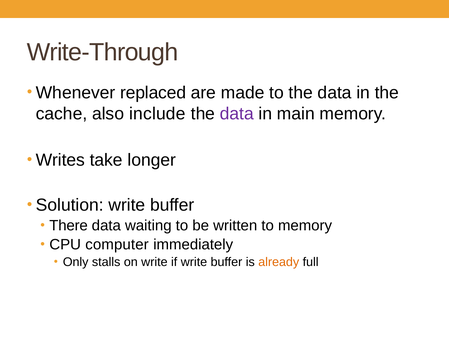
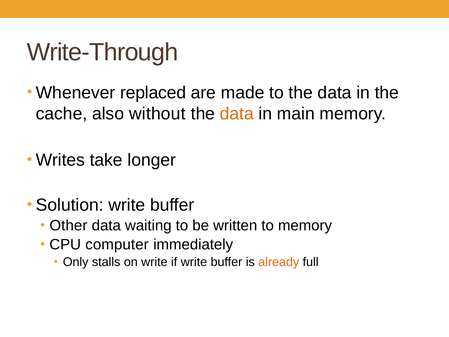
include: include -> without (157, 113)
data colour: purple -> orange (237, 113)
There: There -> Other (68, 225)
